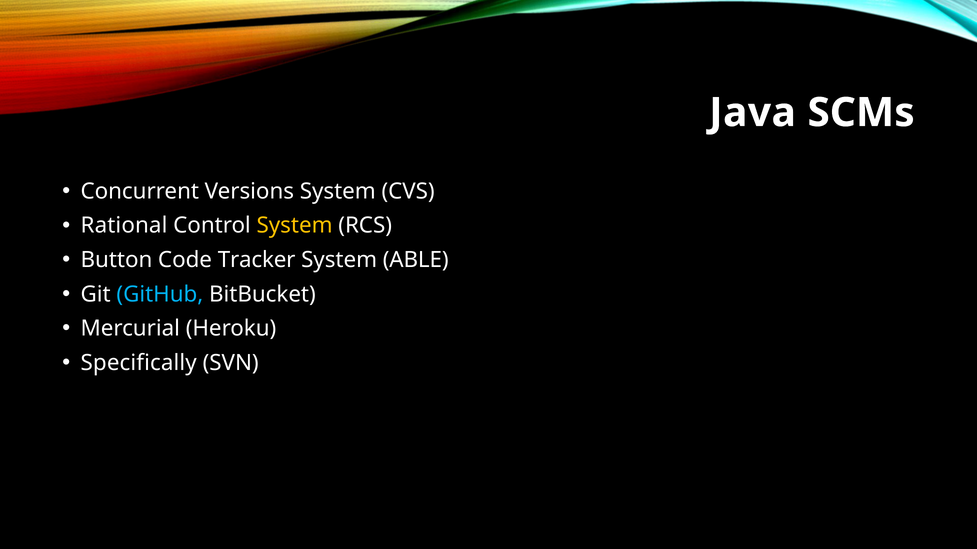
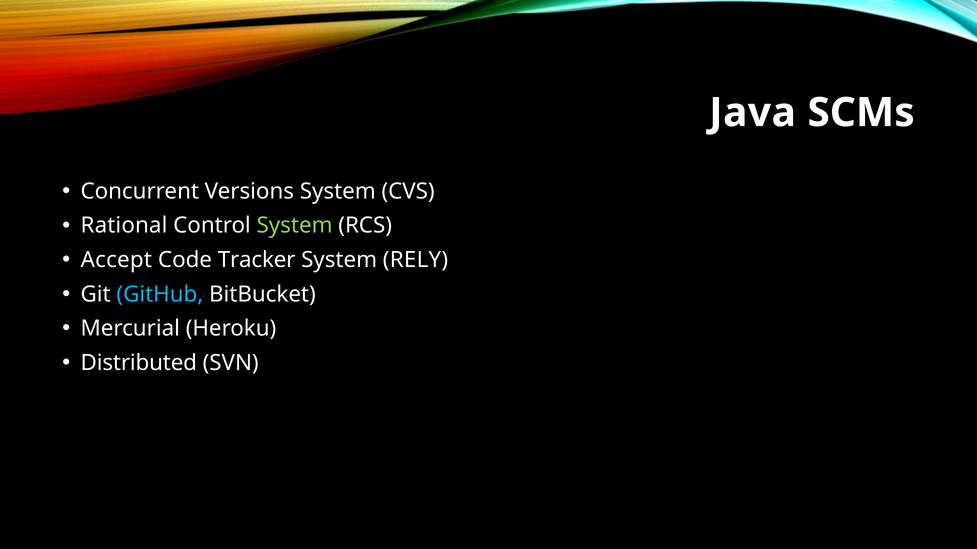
System colour: yellow -> light green (295, 226)
Button: Button -> Accept (116, 260)
ABLE: ABLE -> RELY (416, 260)
Specifically: Specifically -> Distributed (139, 363)
